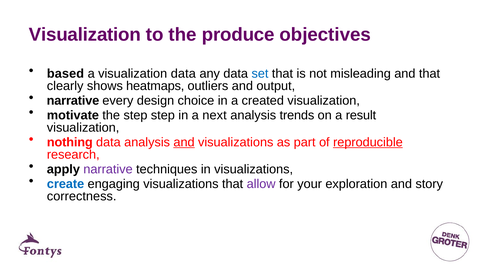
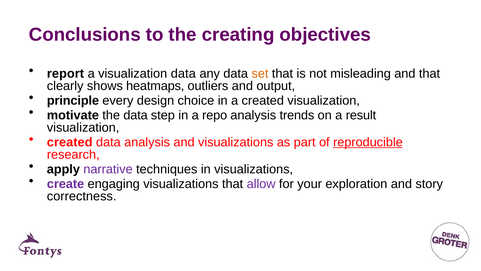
Visualization: Visualization -> Conclusions (85, 35)
produce: produce -> creating (238, 35)
based: based -> report (65, 74)
set colour: blue -> orange (260, 74)
narrative: narrative -> principle (73, 100)
the step: step -> data (136, 115)
next: next -> repo (215, 115)
nothing: nothing -> created (70, 142)
and underline: present -> none (184, 142)
create colour: blue -> purple (66, 184)
